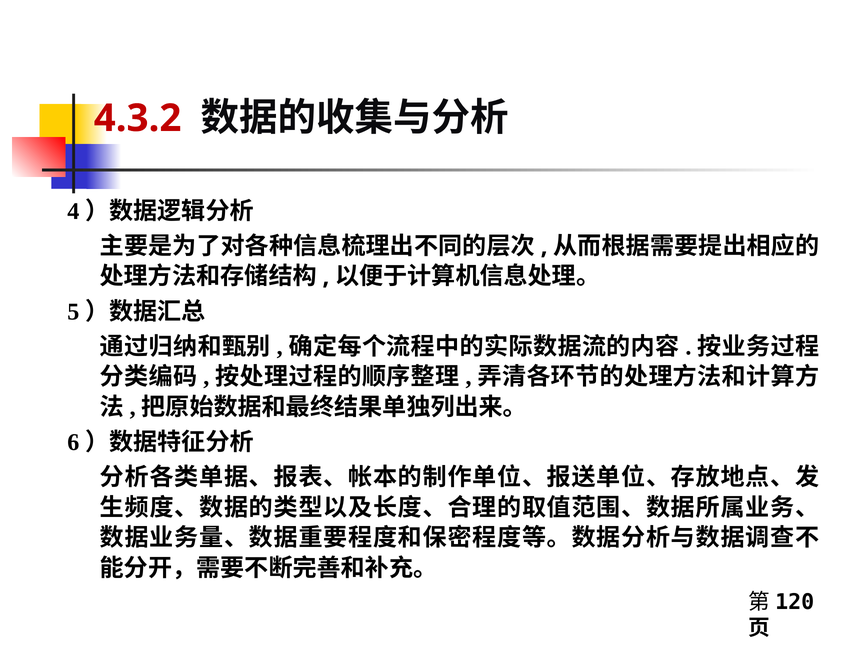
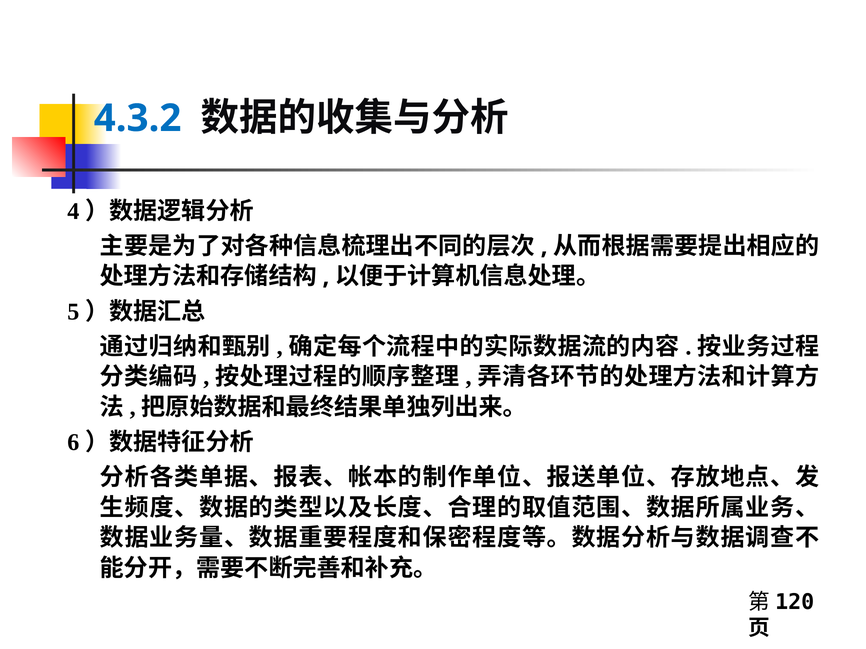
4.3.2 colour: red -> blue (138, 118)
